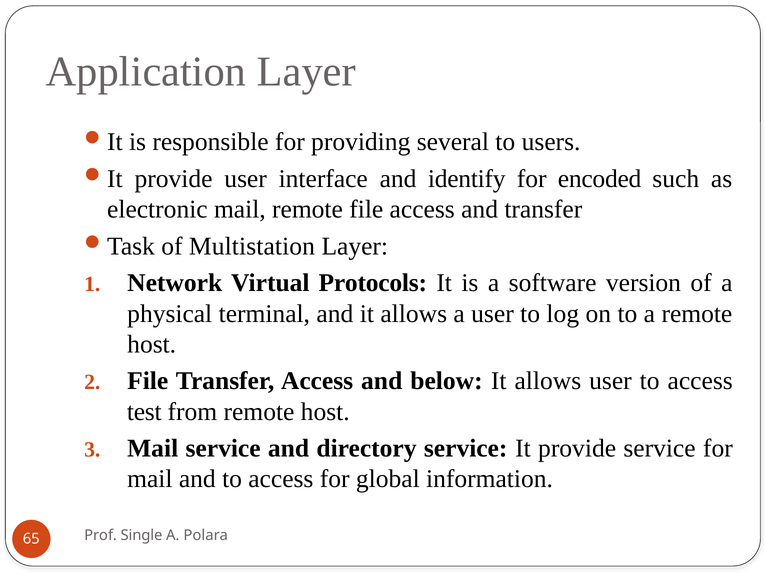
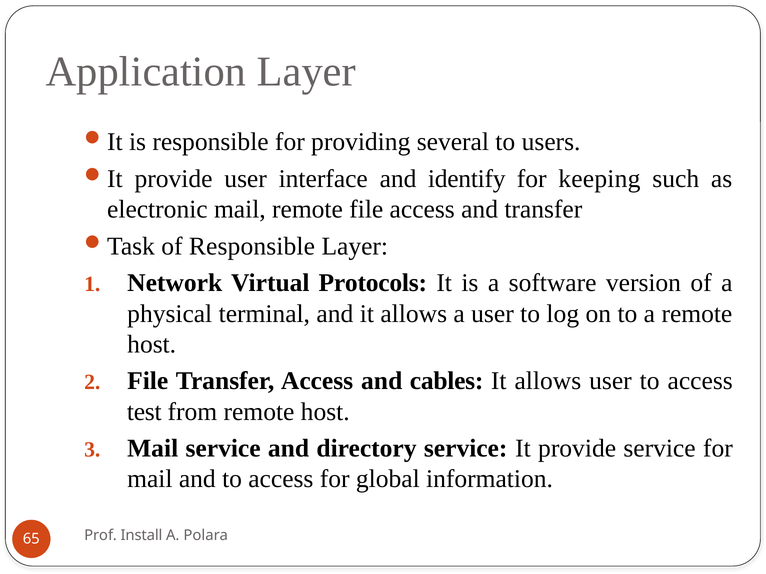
encoded: encoded -> keeping (599, 179)
of Multistation: Multistation -> Responsible (252, 246)
below: below -> cables (447, 381)
Single: Single -> Install (142, 536)
